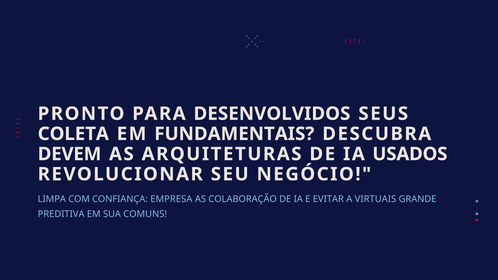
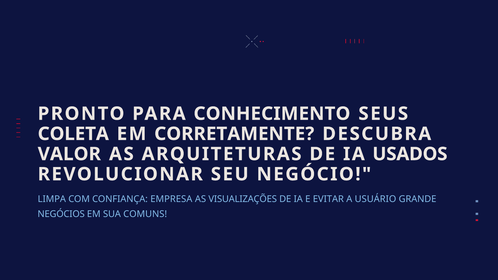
DESENVOLVIDOS: DESENVOLVIDOS -> CONHECIMENTO (272, 114)
FUNDAMENTAIS: FUNDAMENTAIS -> CORRETAMENTE (234, 134)
DEVEM: DEVEM -> VALOR (69, 154)
COLABORAÇÃO: COLABORAÇÃO -> VISUALIZAÇÕES (243, 199)
VIRTUAIS: VIRTUAIS -> USUÁRIO (375, 199)
PREDITIVA: PREDITIVA -> NEGÓCIOS (61, 214)
